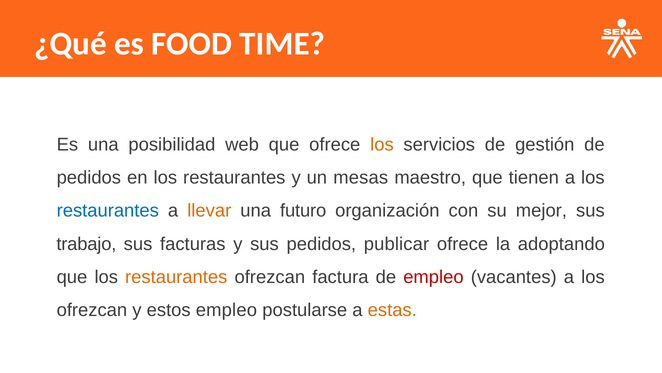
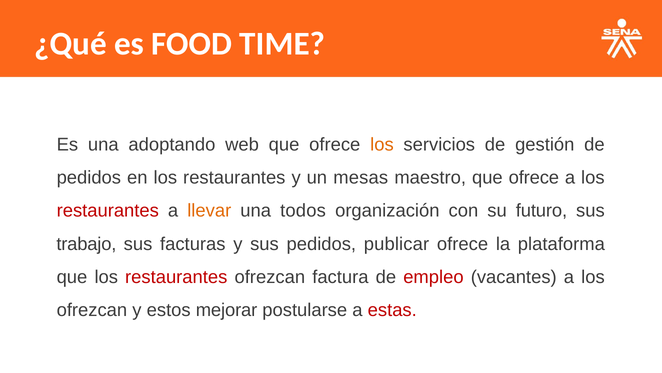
posibilidad: posibilidad -> adoptando (172, 144)
maestro que tienen: tienen -> ofrece (534, 177)
restaurantes colour: blue -> red (108, 210)
futuro: futuro -> todos (303, 210)
mejor: mejor -> futuro (541, 210)
adoptando: adoptando -> plataforma (561, 244)
restaurantes colour: orange -> red (176, 277)
estos empleo: empleo -> mejorar (227, 310)
estas colour: orange -> red (392, 310)
